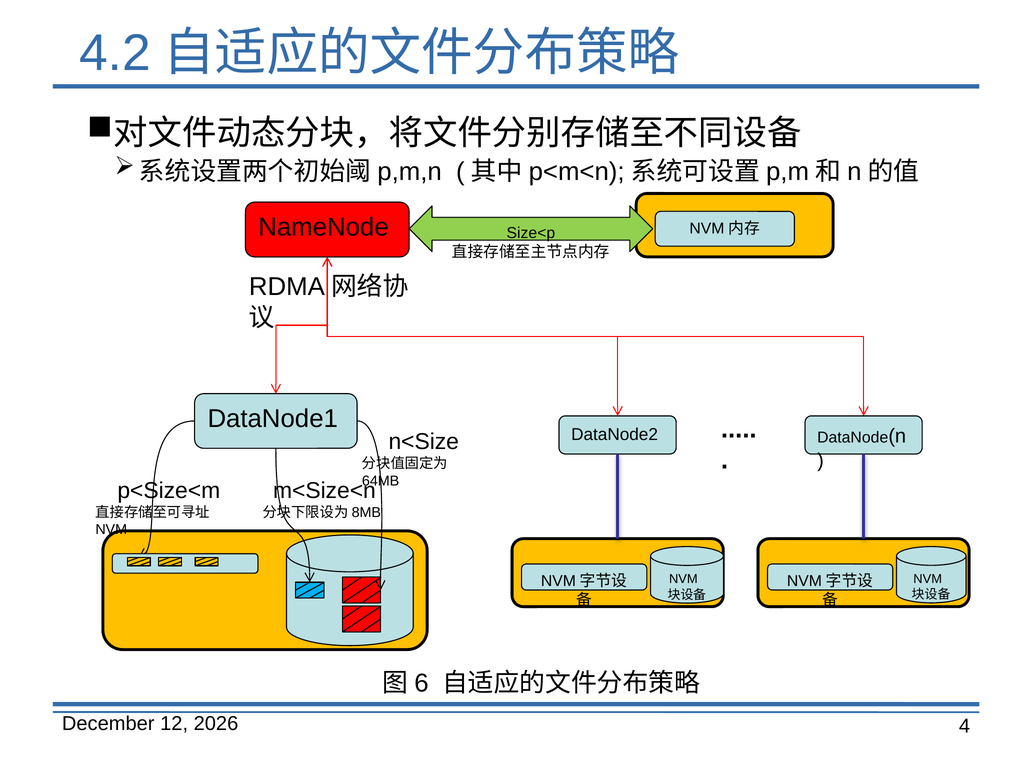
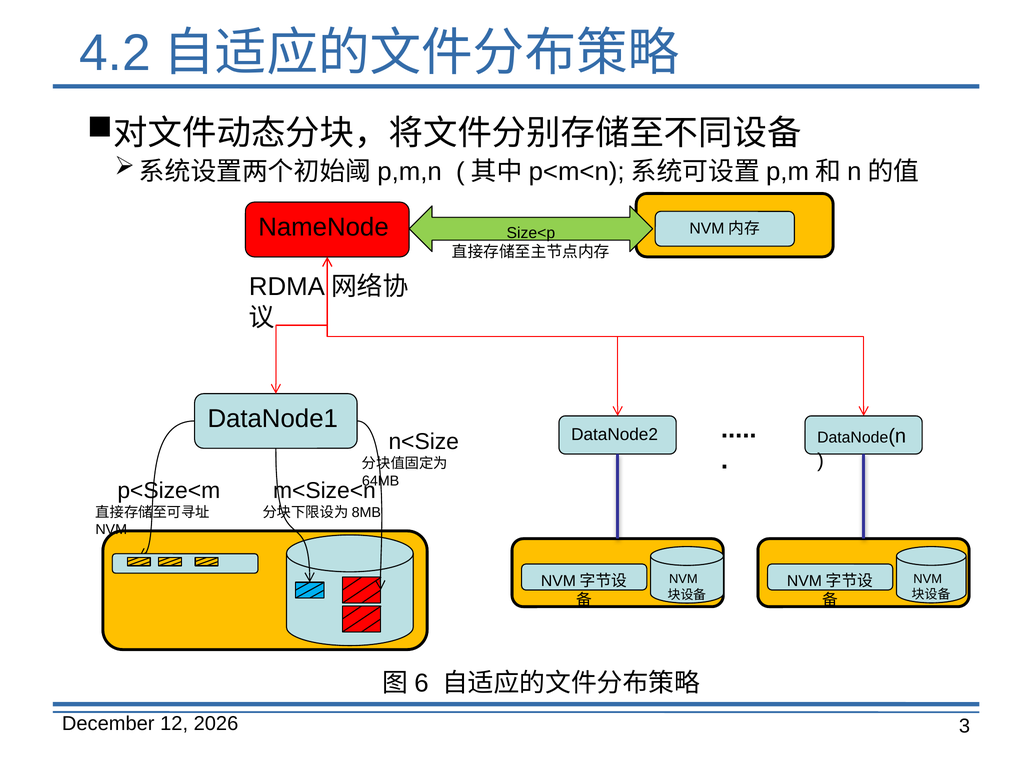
4: 4 -> 3 (964, 726)
